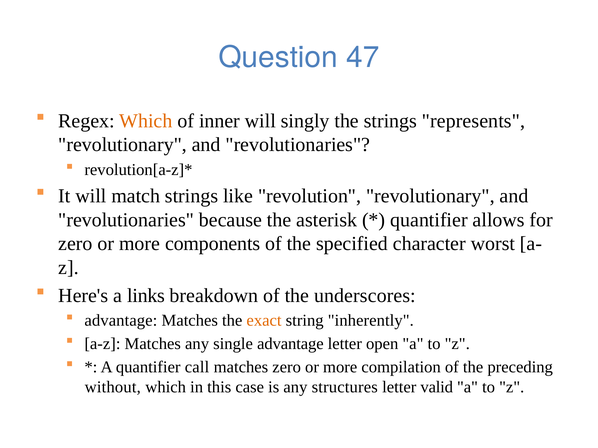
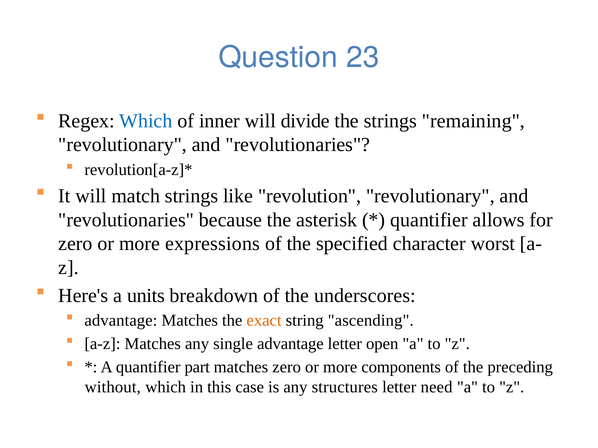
47: 47 -> 23 (363, 57)
Which colour: orange -> blue (146, 121)
singly: singly -> divide (305, 121)
represents: represents -> remaining (473, 121)
components: components -> expressions (213, 244)
links: links -> units (146, 296)
inherently: inherently -> ascending (371, 321)
call: call -> part (197, 367)
compilation: compilation -> components (401, 367)
valid: valid -> need (437, 387)
